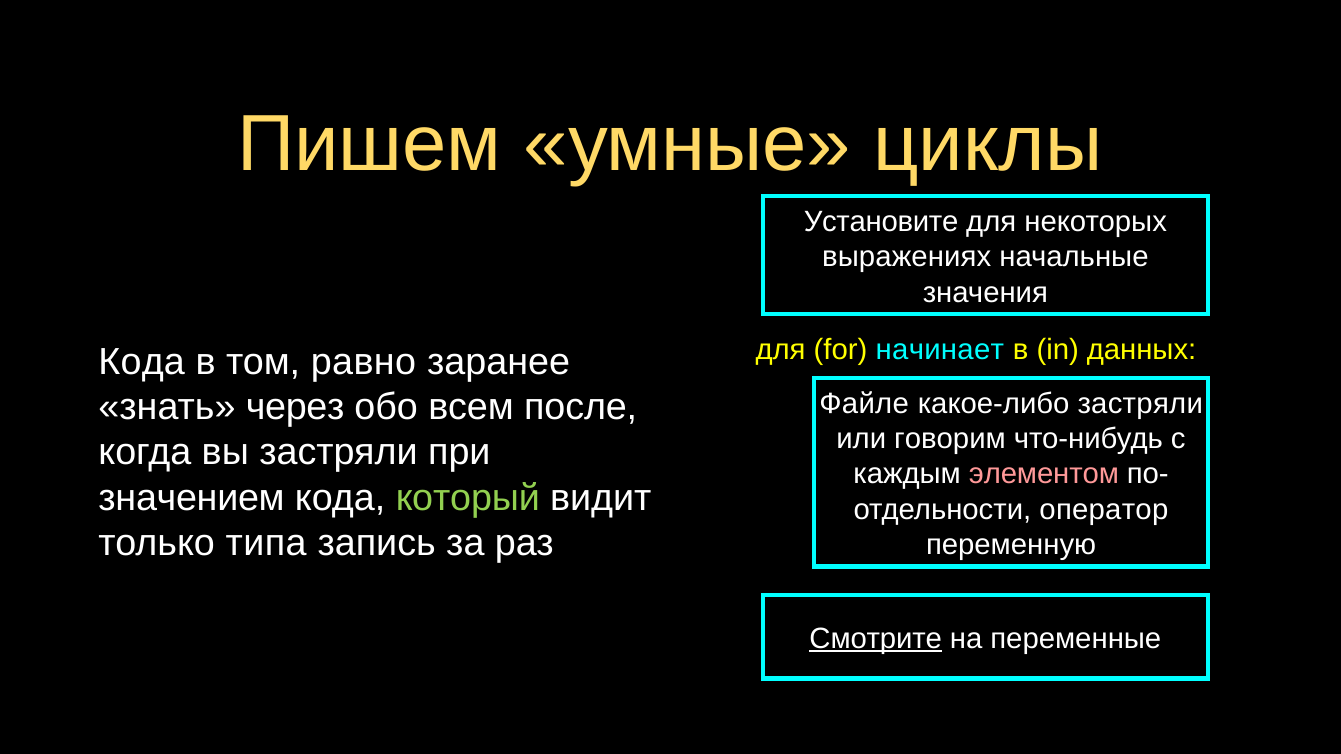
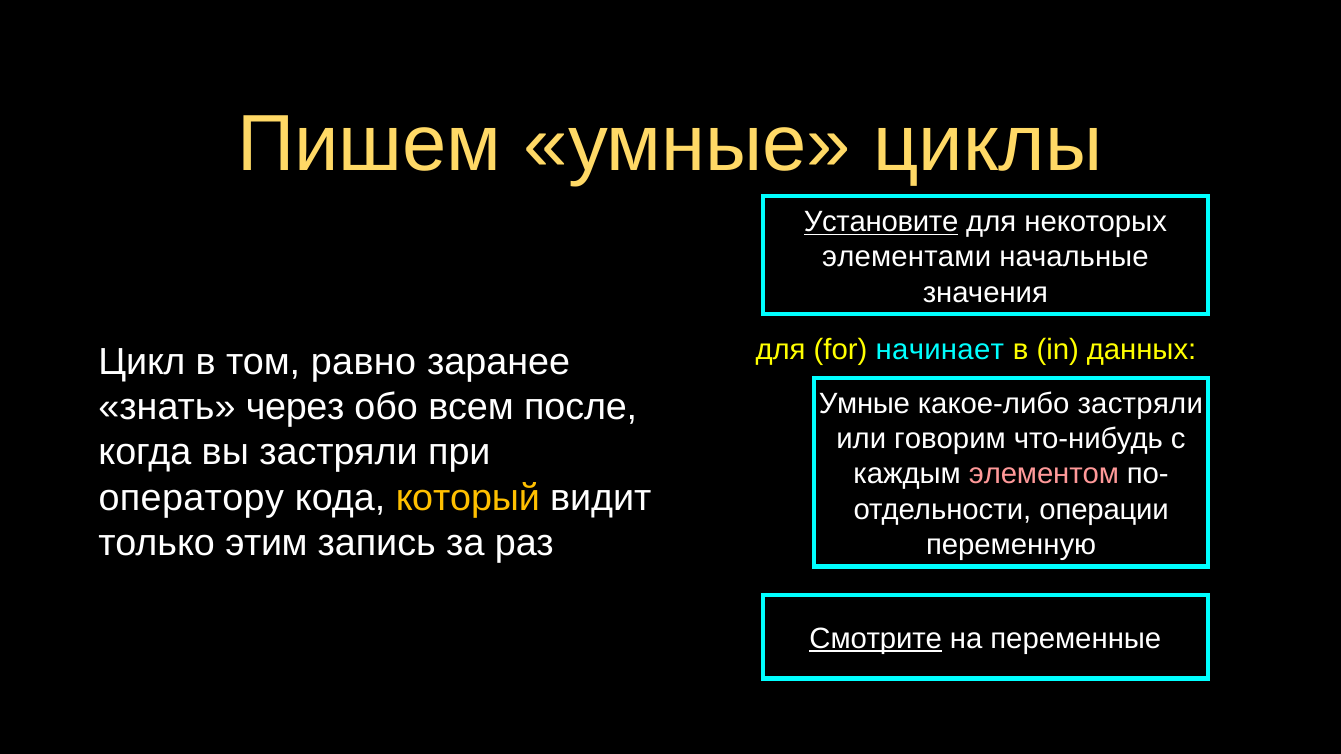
Установите underline: none -> present (881, 222)
выражениях: выражениях -> элементами (907, 257)
Кода: Кода -> Цикл (142, 362)
Файле: Файле -> Умные (864, 404)
значением: значением -> оператору (191, 498)
который colour: light green -> yellow (468, 498)
оператор: оператор -> операции (1104, 510)
типа: типа -> этим (266, 543)
